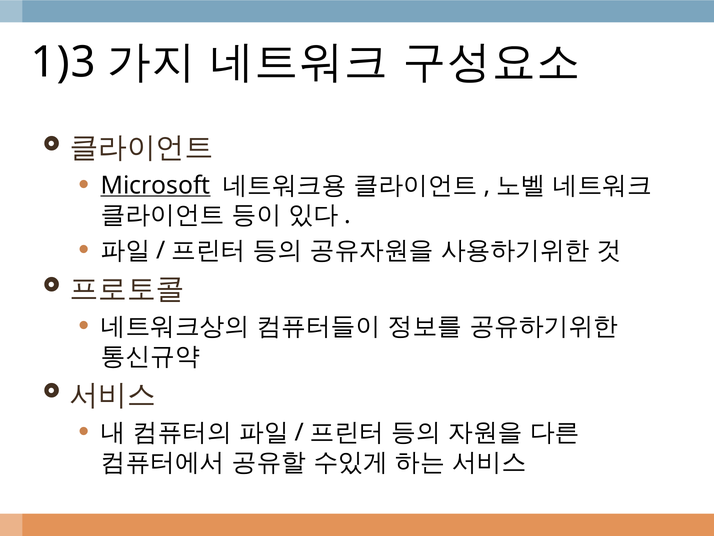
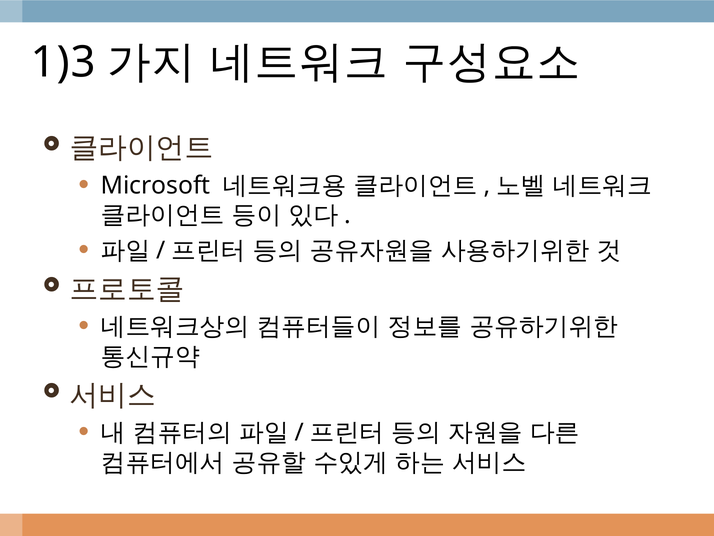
Microsoft underline: present -> none (156, 185)
